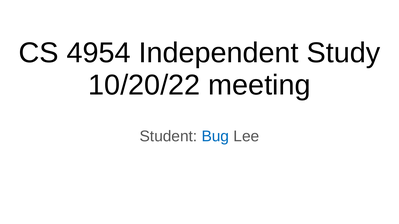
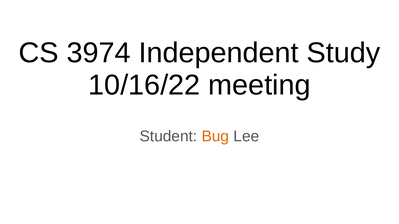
4954: 4954 -> 3974 (99, 53)
10/20/22: 10/20/22 -> 10/16/22 (144, 85)
Bug colour: blue -> orange (215, 137)
